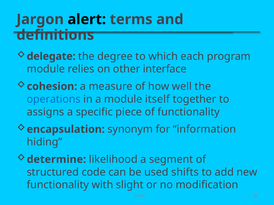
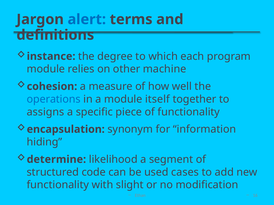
alert colour: black -> blue (87, 19)
delegate: delegate -> instance (51, 56)
interface: interface -> machine (165, 69)
shifts: shifts -> cases (185, 173)
